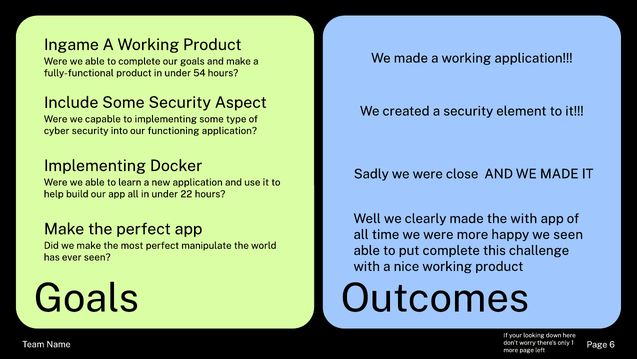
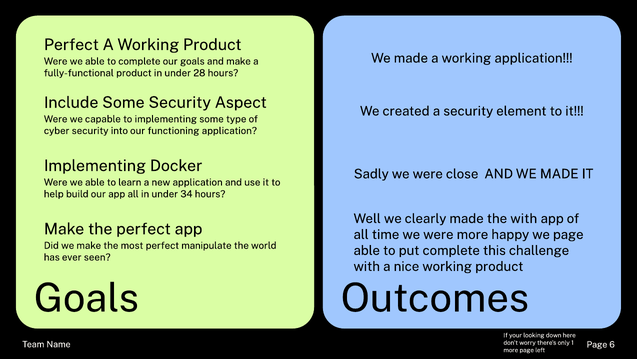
Ingame: Ingame -> Perfect (71, 45)
54: 54 -> 28 (199, 73)
22: 22 -> 34 (186, 194)
we seen: seen -> page (568, 234)
